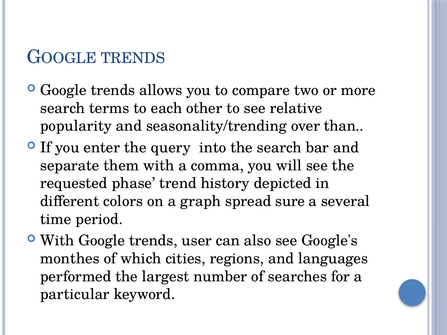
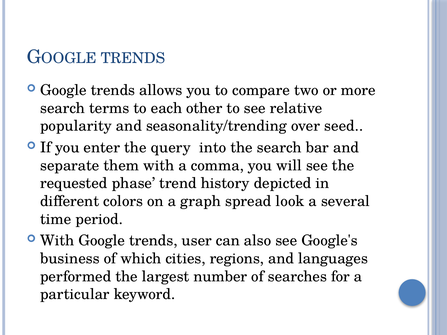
than: than -> seed (344, 126)
sure: sure -> look (290, 201)
monthes: monthes -> business (70, 259)
